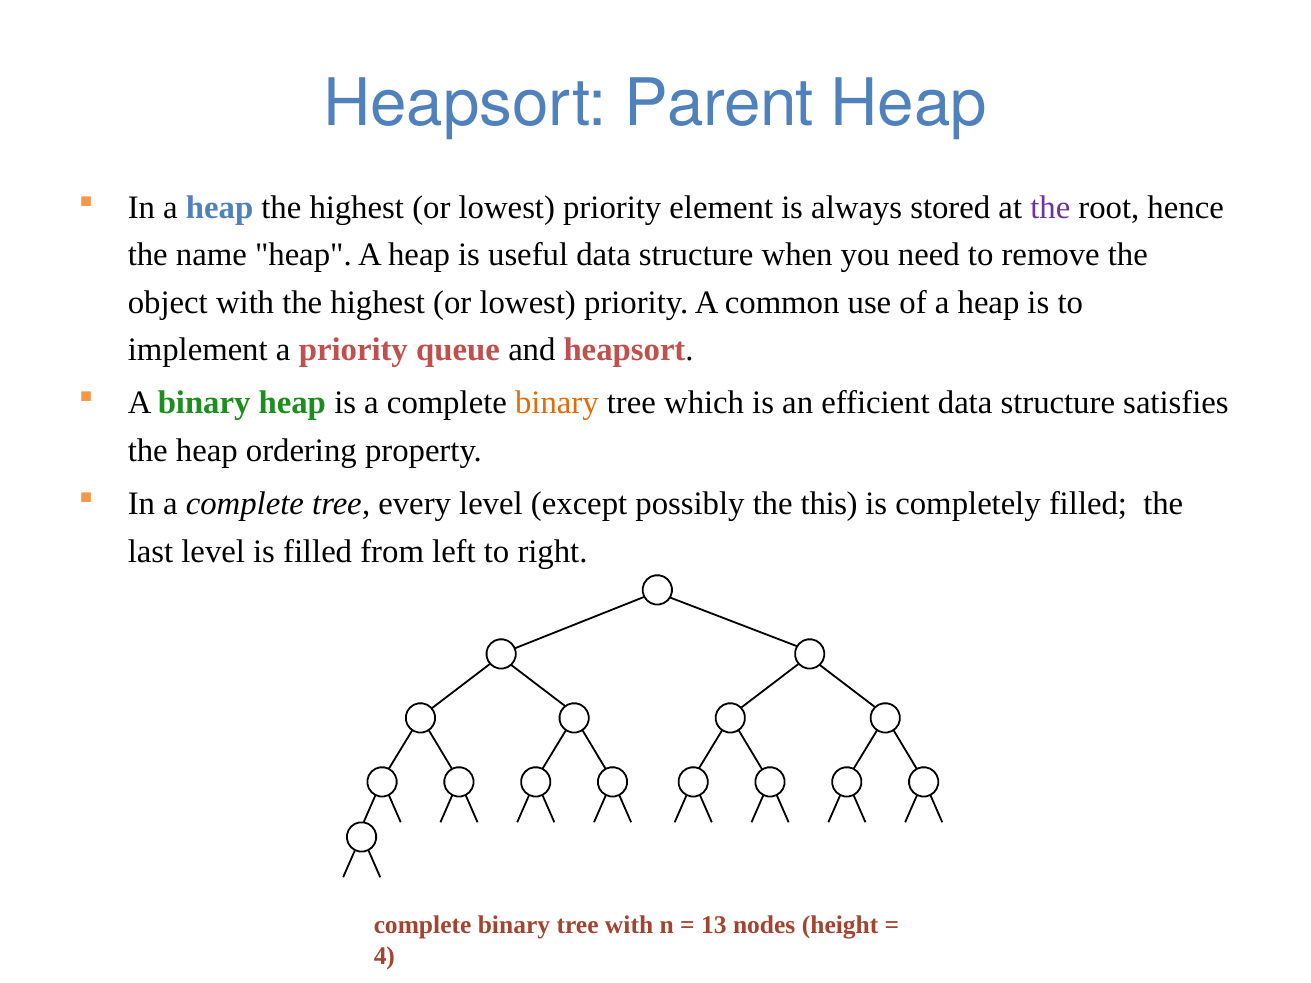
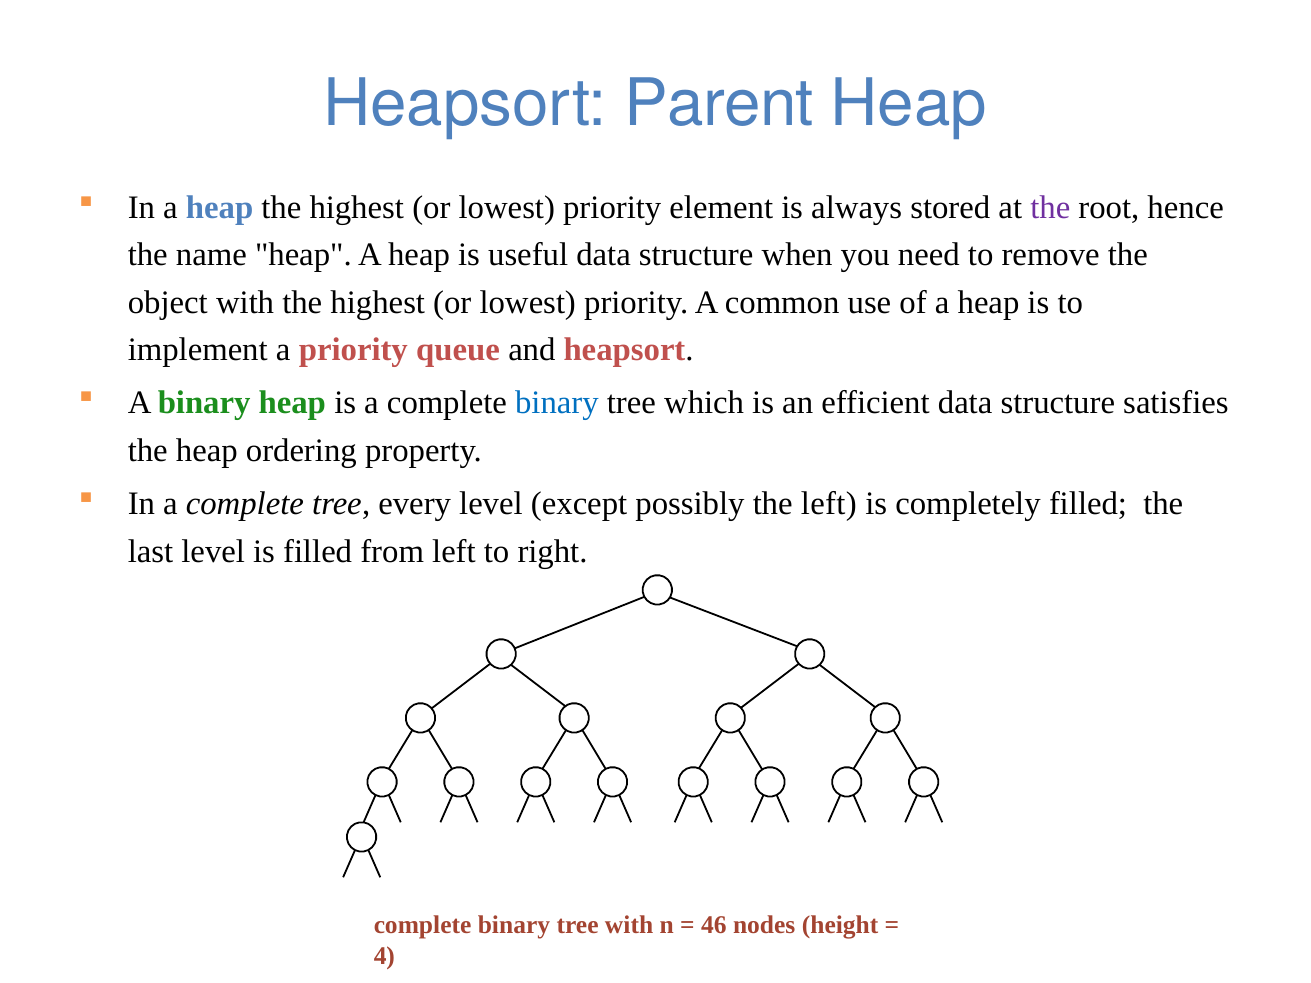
binary colour: orange -> blue (557, 403)
the this: this -> left (829, 504)
13: 13 -> 46 (714, 925)
